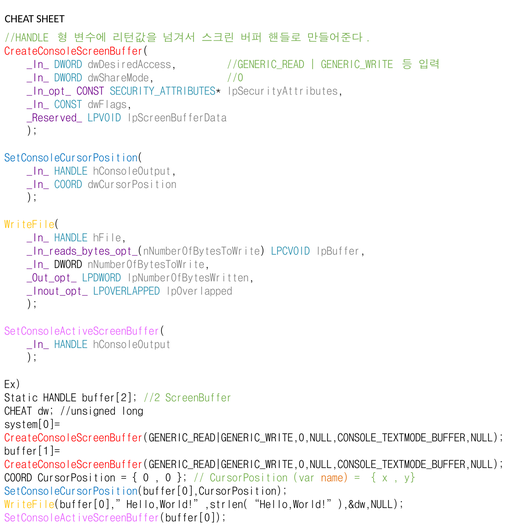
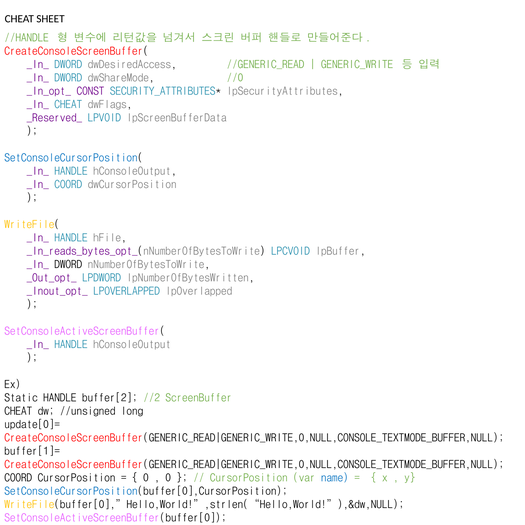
_In_ CONST: CONST -> CHEAT (68, 105)
system[0]=: system[0]= -> update[0]= (32, 425)
name colour: orange -> blue (335, 478)
